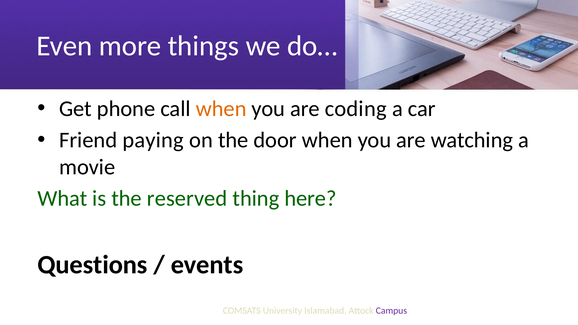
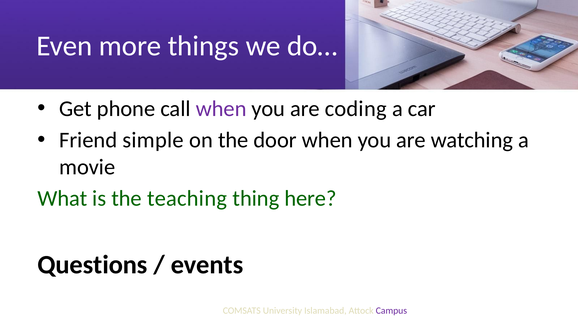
when colour: orange -> purple (221, 109)
paying: paying -> simple (153, 140)
reserved: reserved -> teaching (187, 199)
